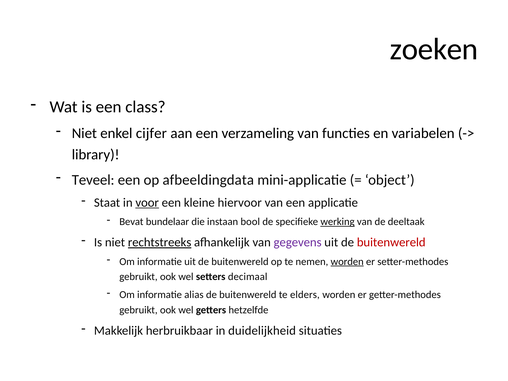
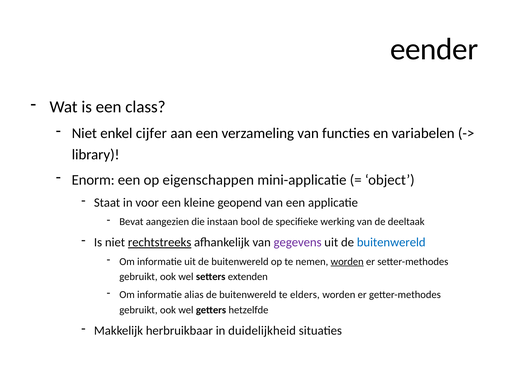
zoeken: zoeken -> eender (434, 49)
Teveel: Teveel -> Enorm (93, 180)
afbeeldingdata: afbeeldingdata -> eigenschappen (208, 180)
voor underline: present -> none (147, 203)
hiervoor: hiervoor -> geopend (240, 203)
bundelaar: bundelaar -> aangezien (167, 222)
werking underline: present -> none (337, 222)
buitenwereld colour: red -> blue (391, 242)
decimaal: decimaal -> extenden (248, 277)
